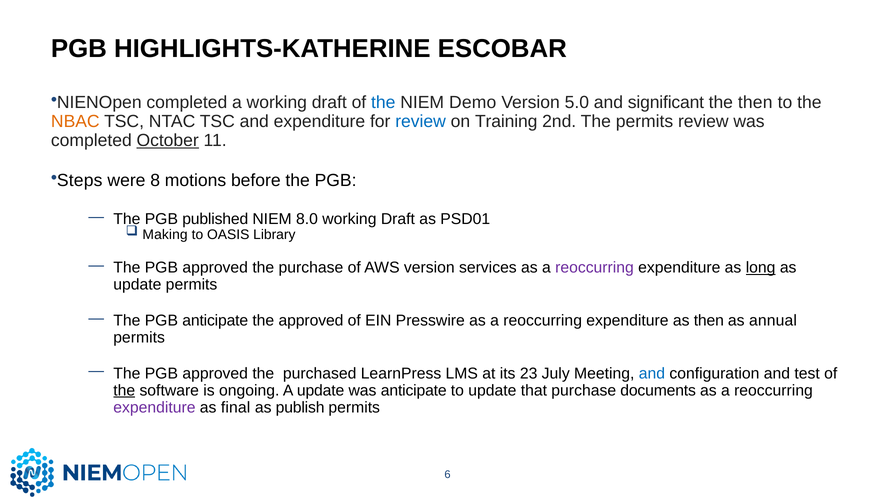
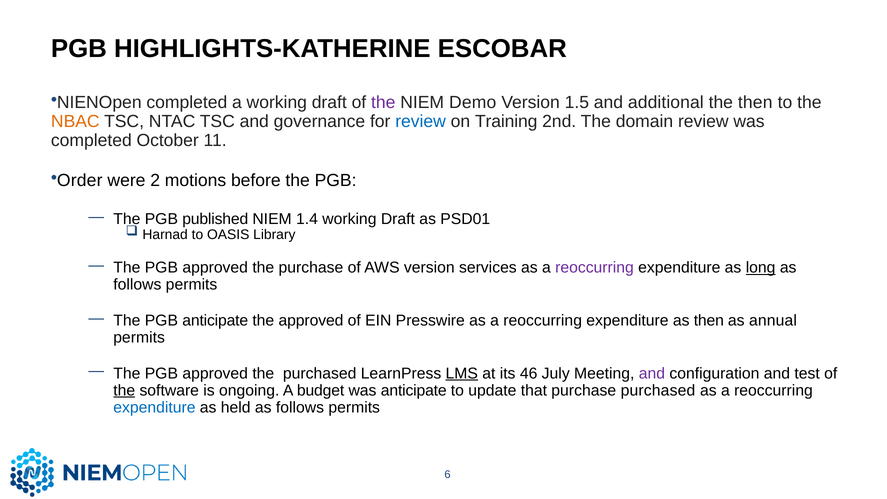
the colour: blue -> purple (383, 102)
5.0: 5.0 -> 1.5 (577, 102)
significant: significant -> additional (666, 102)
and expenditure: expenditure -> governance (319, 121)
The permits: permits -> domain (644, 121)
October underline: present -> none (168, 140)
Steps: Steps -> Order (80, 180)
8: 8 -> 2 (155, 180)
8.0: 8.0 -> 1.4 (307, 219)
Making: Making -> Harnad (165, 235)
update: update -> follows (137, 285)
LMS underline: none -> present (462, 373)
23: 23 -> 46 (529, 373)
and colour: blue -> purple (652, 373)
A update: update -> budget (321, 390)
purchase documents: documents -> purchased (658, 390)
expenditure colour: purple -> blue (154, 407)
final: final -> held (236, 407)
publish: publish -> follows (300, 407)
